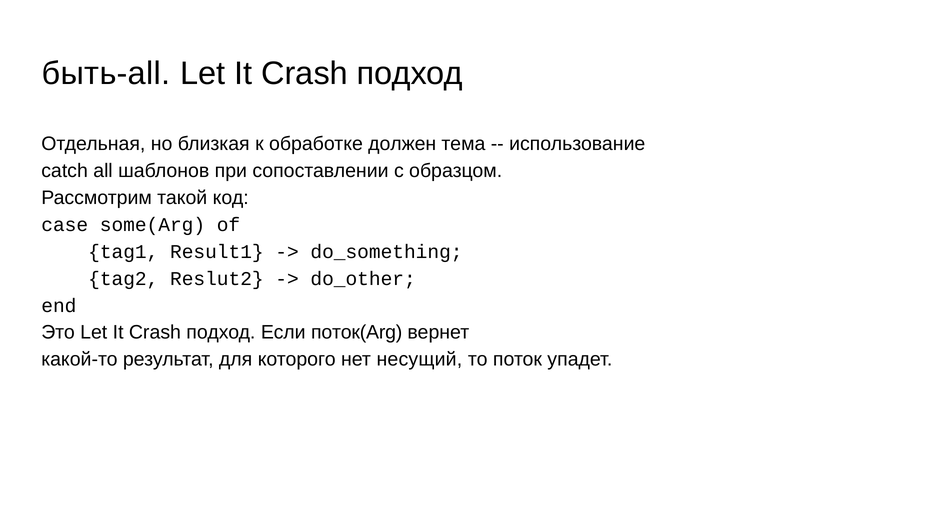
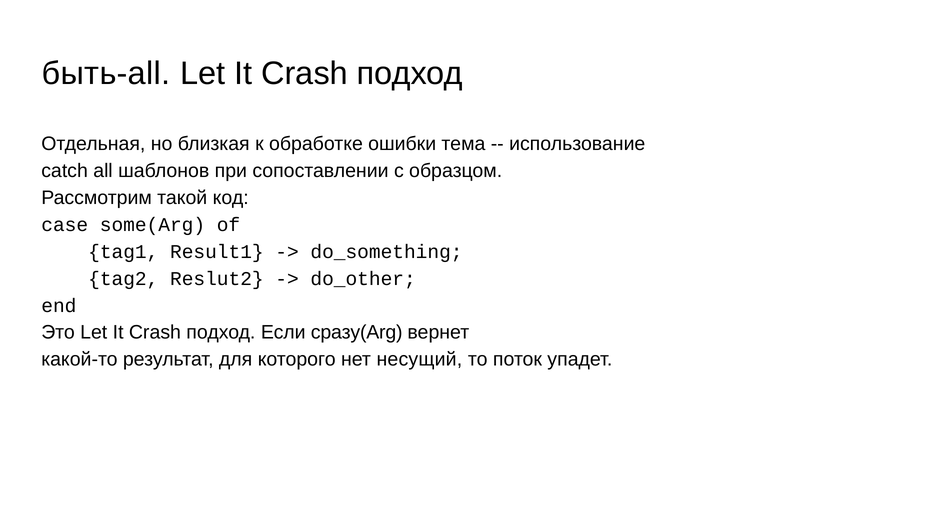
должен: должен -> ошибки (402, 144)
поток(Arg: поток(Arg -> сразу(Arg (357, 333)
